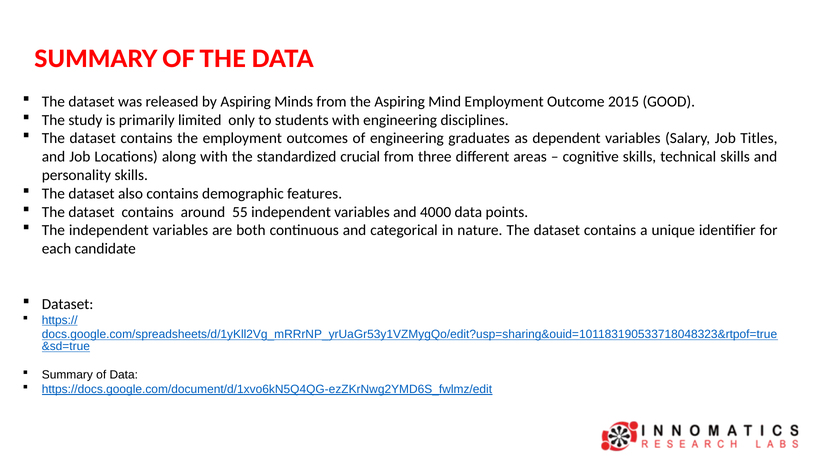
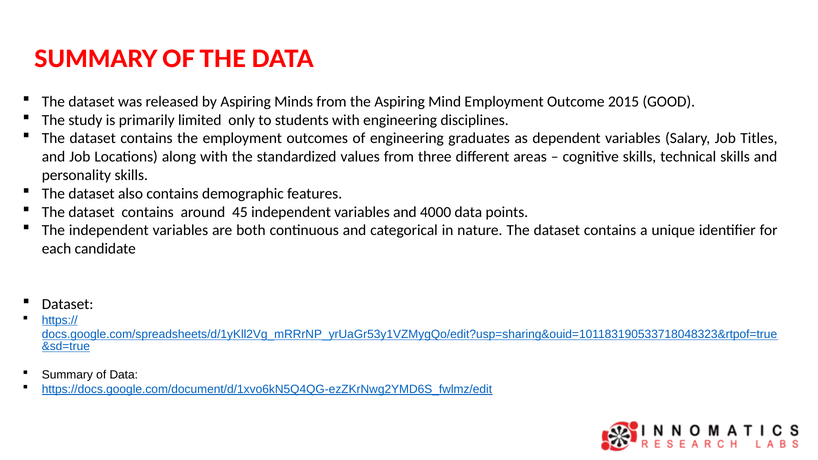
crucial: crucial -> values (360, 157)
55: 55 -> 45 (240, 212)
